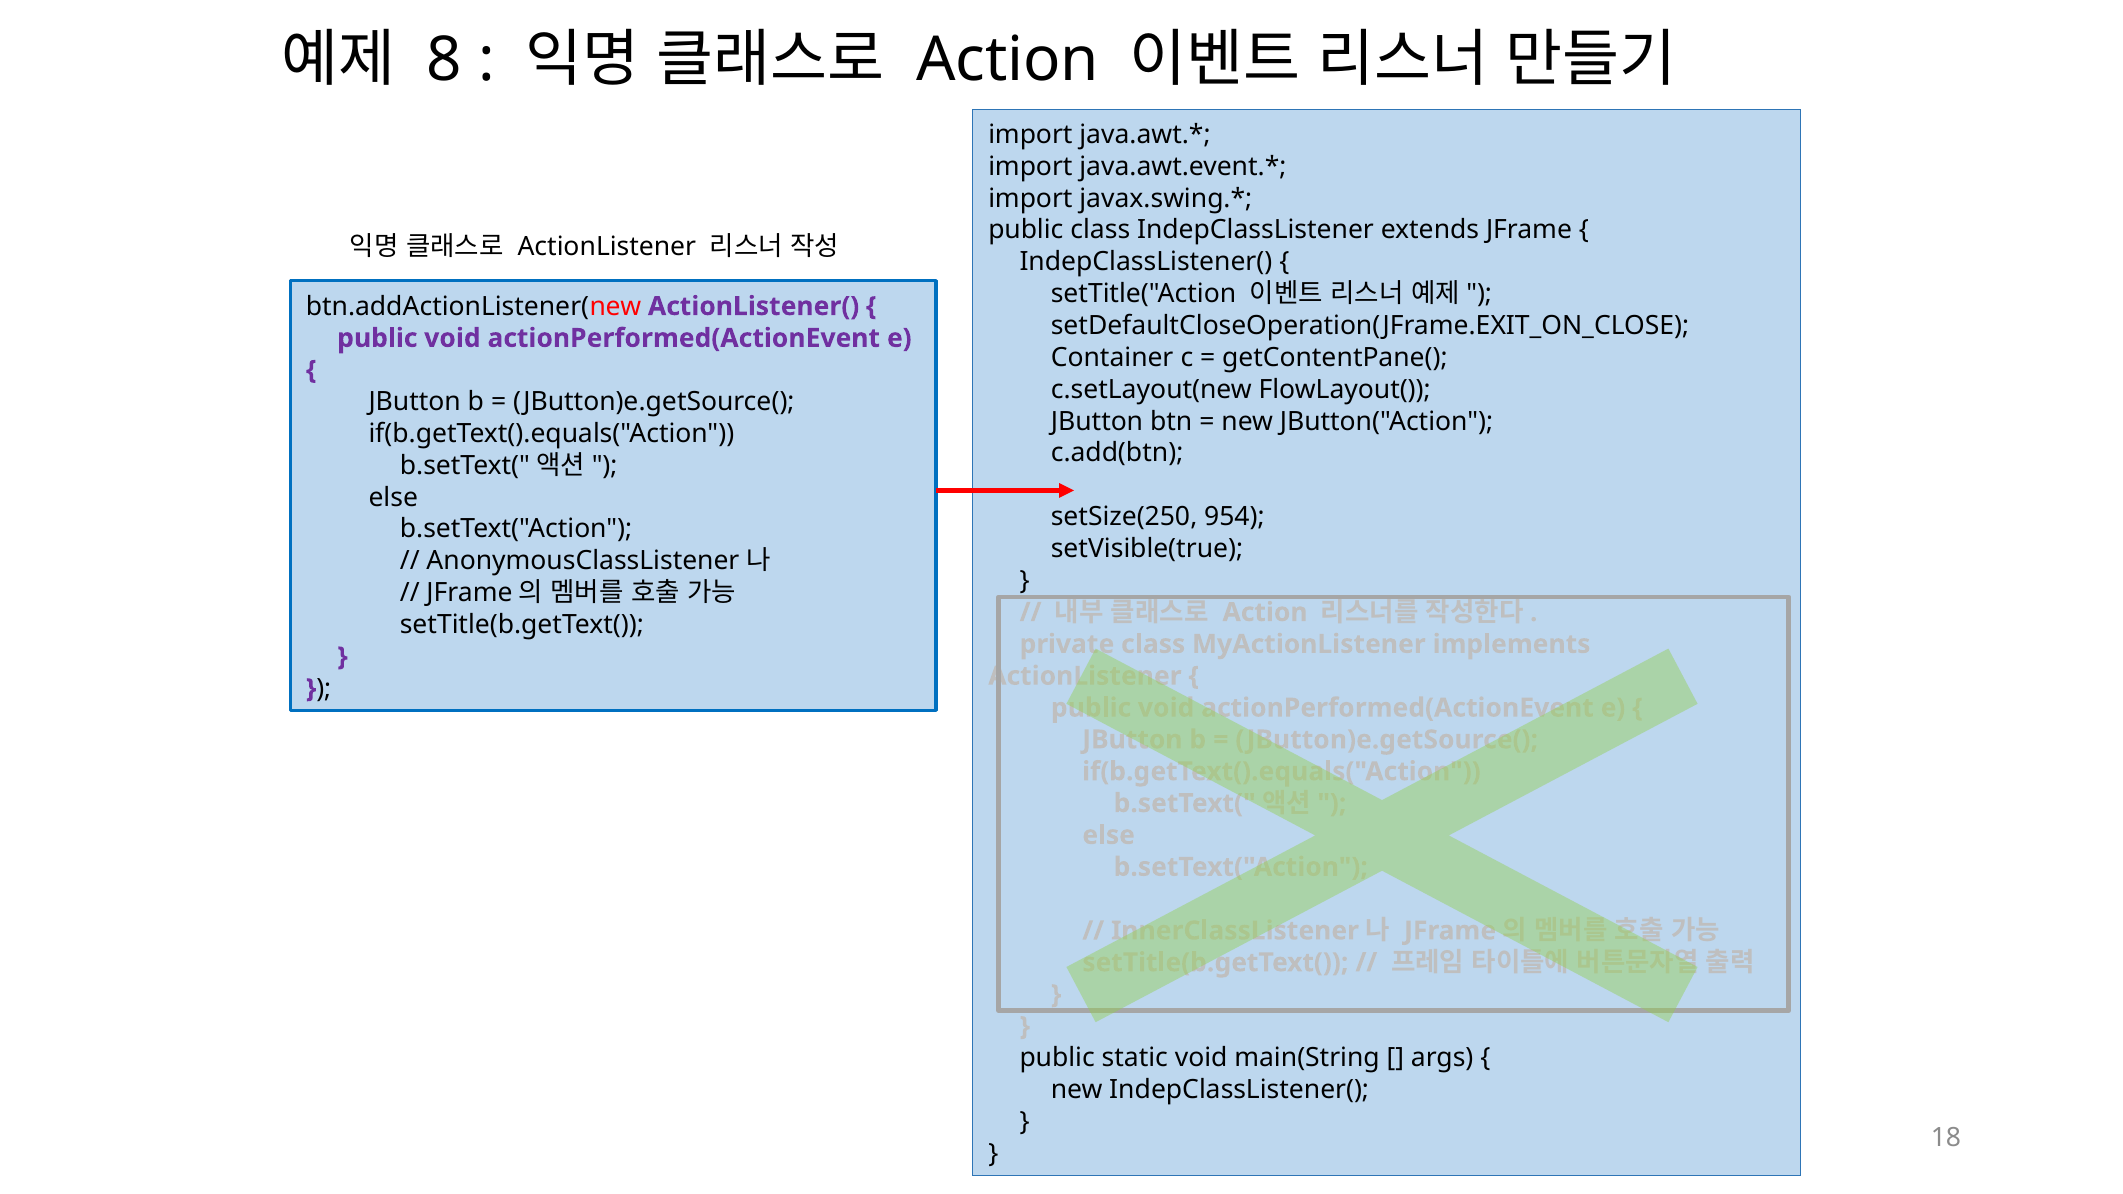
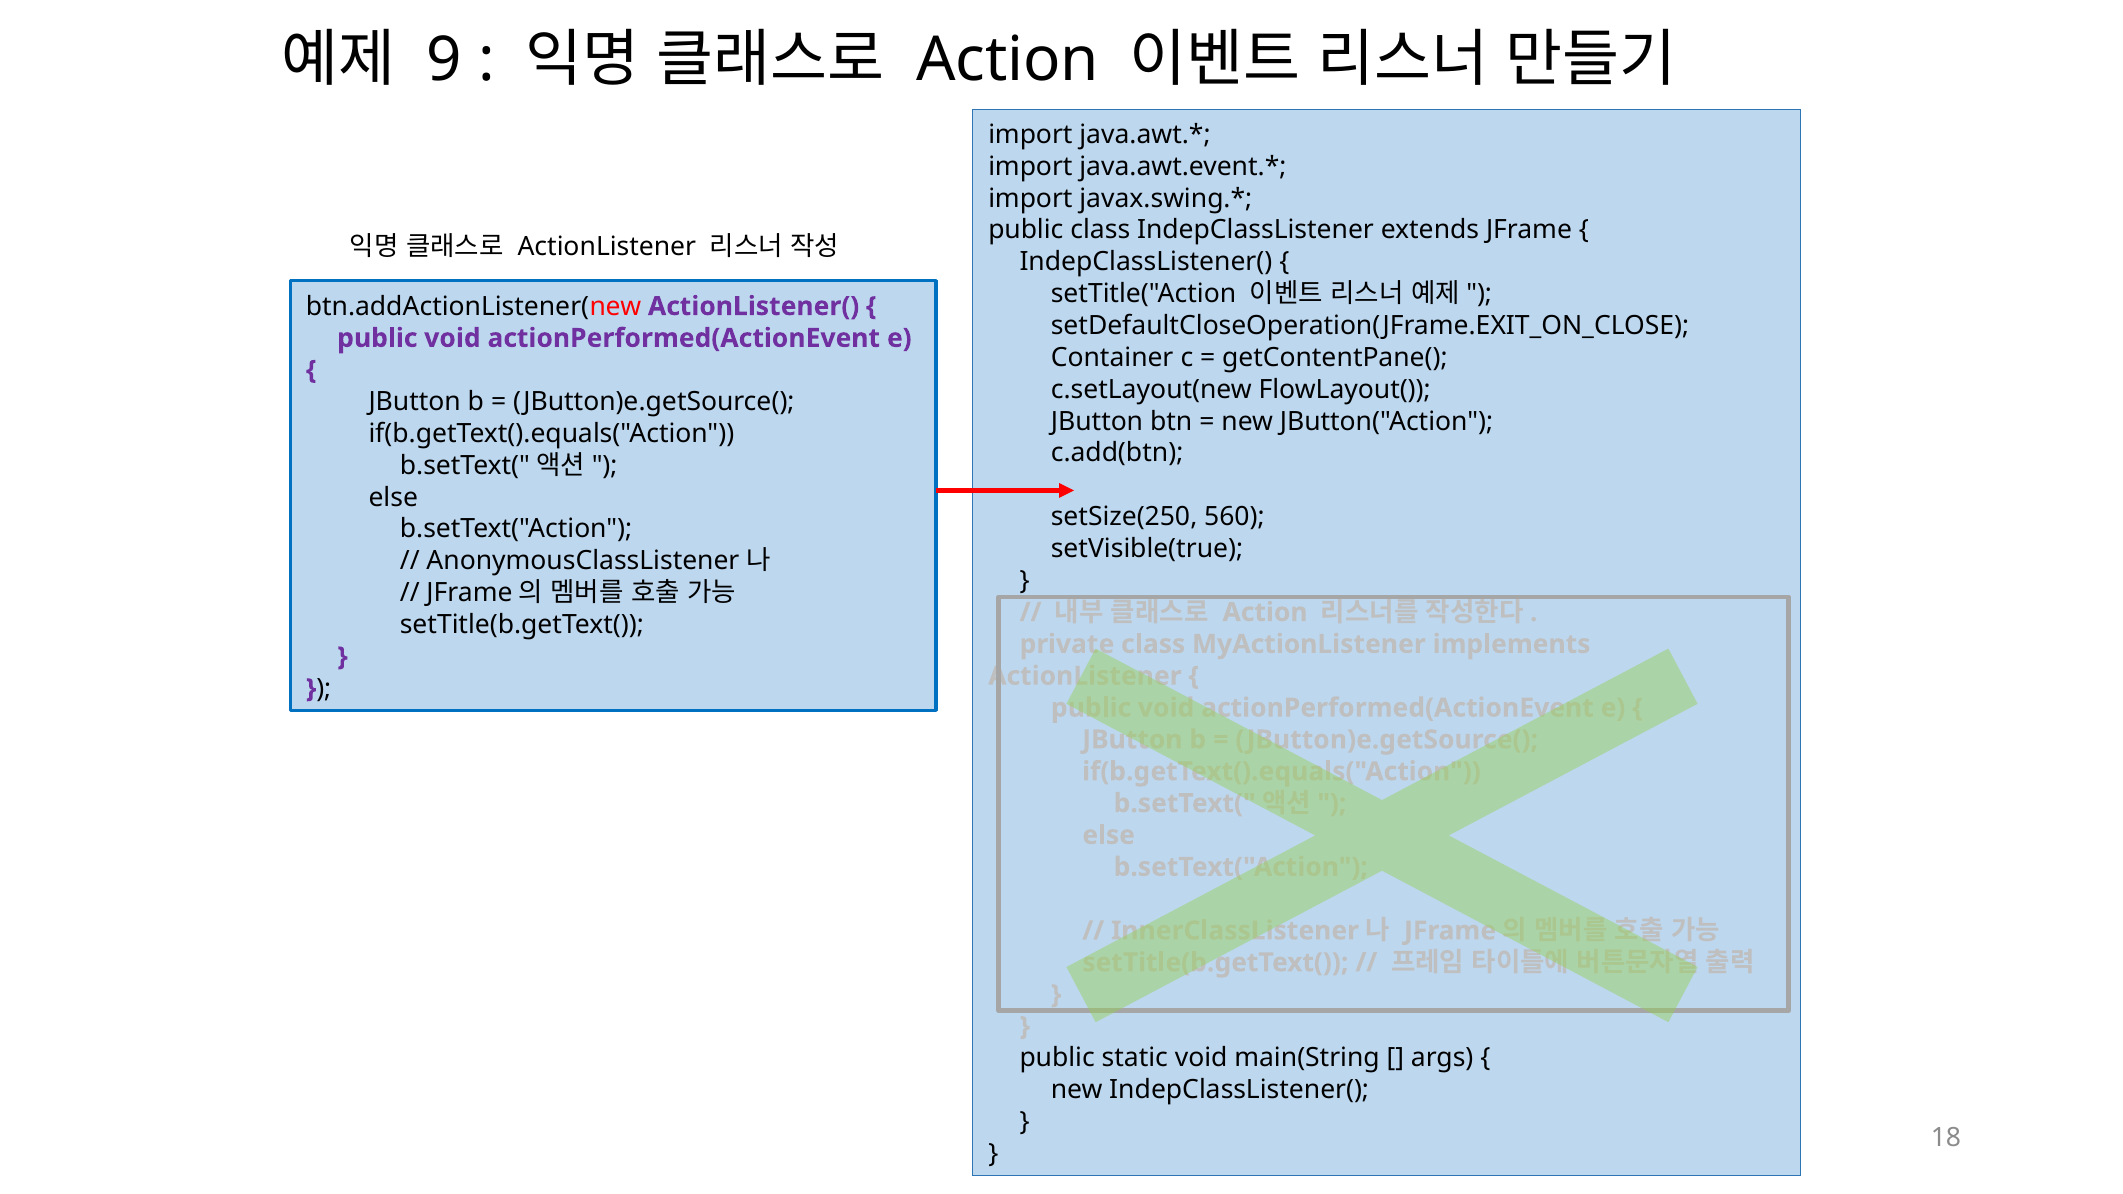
8: 8 -> 9 (445, 60)
954: 954 -> 560 (1234, 517)
